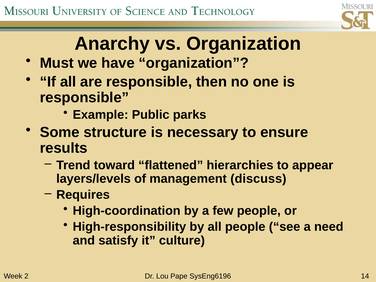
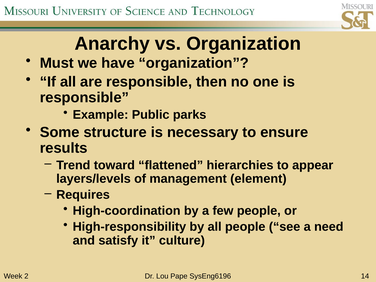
discuss: discuss -> element (258, 179)
